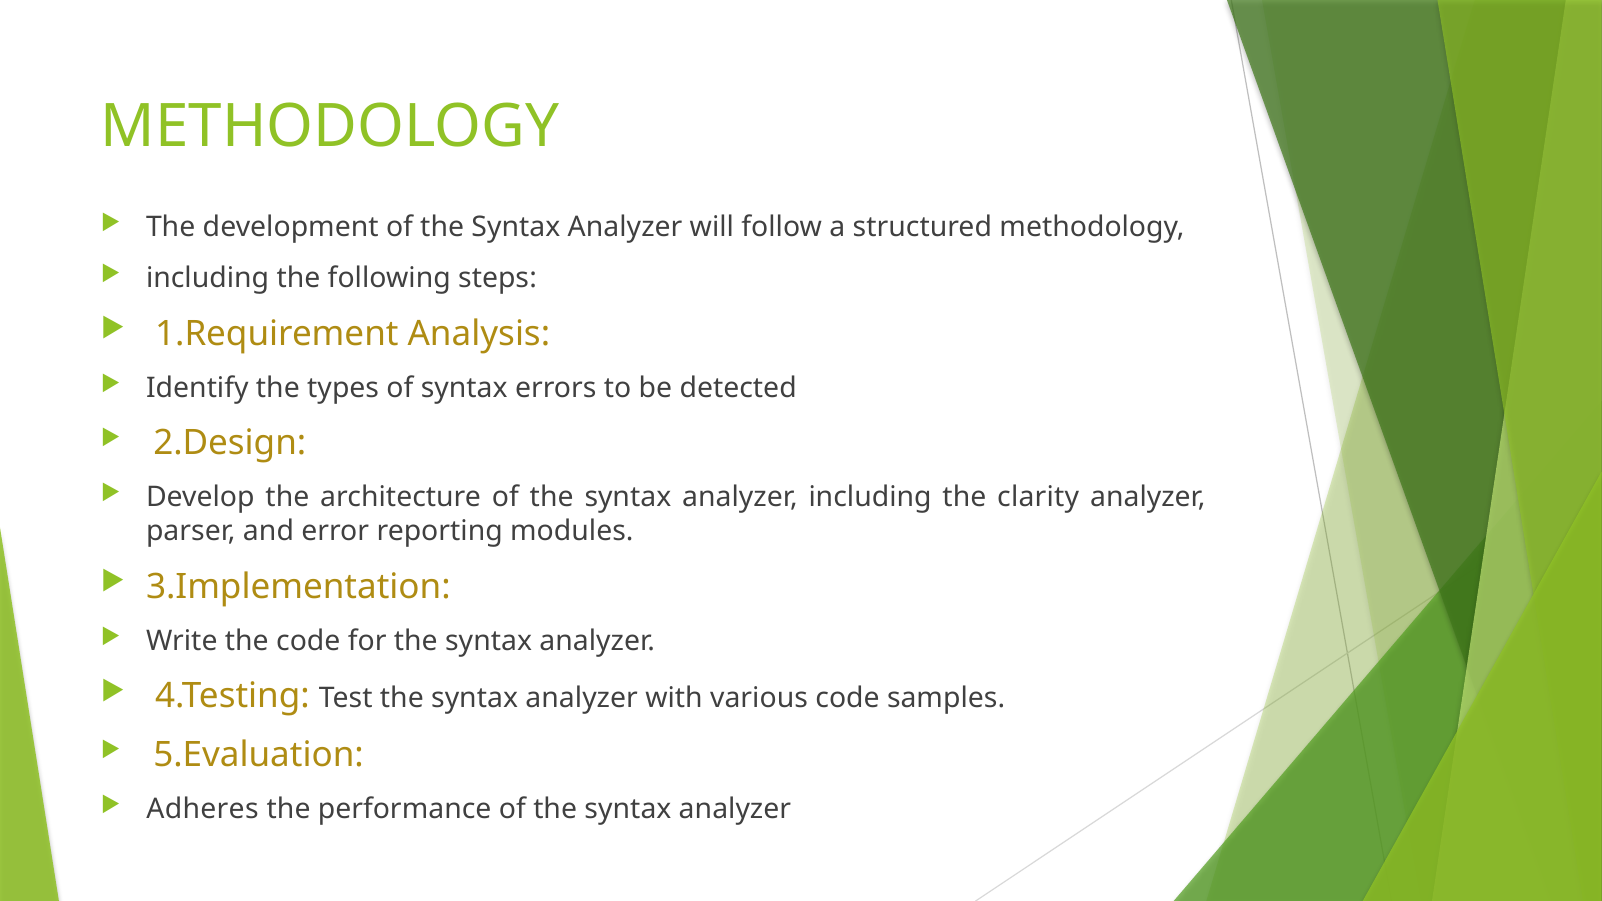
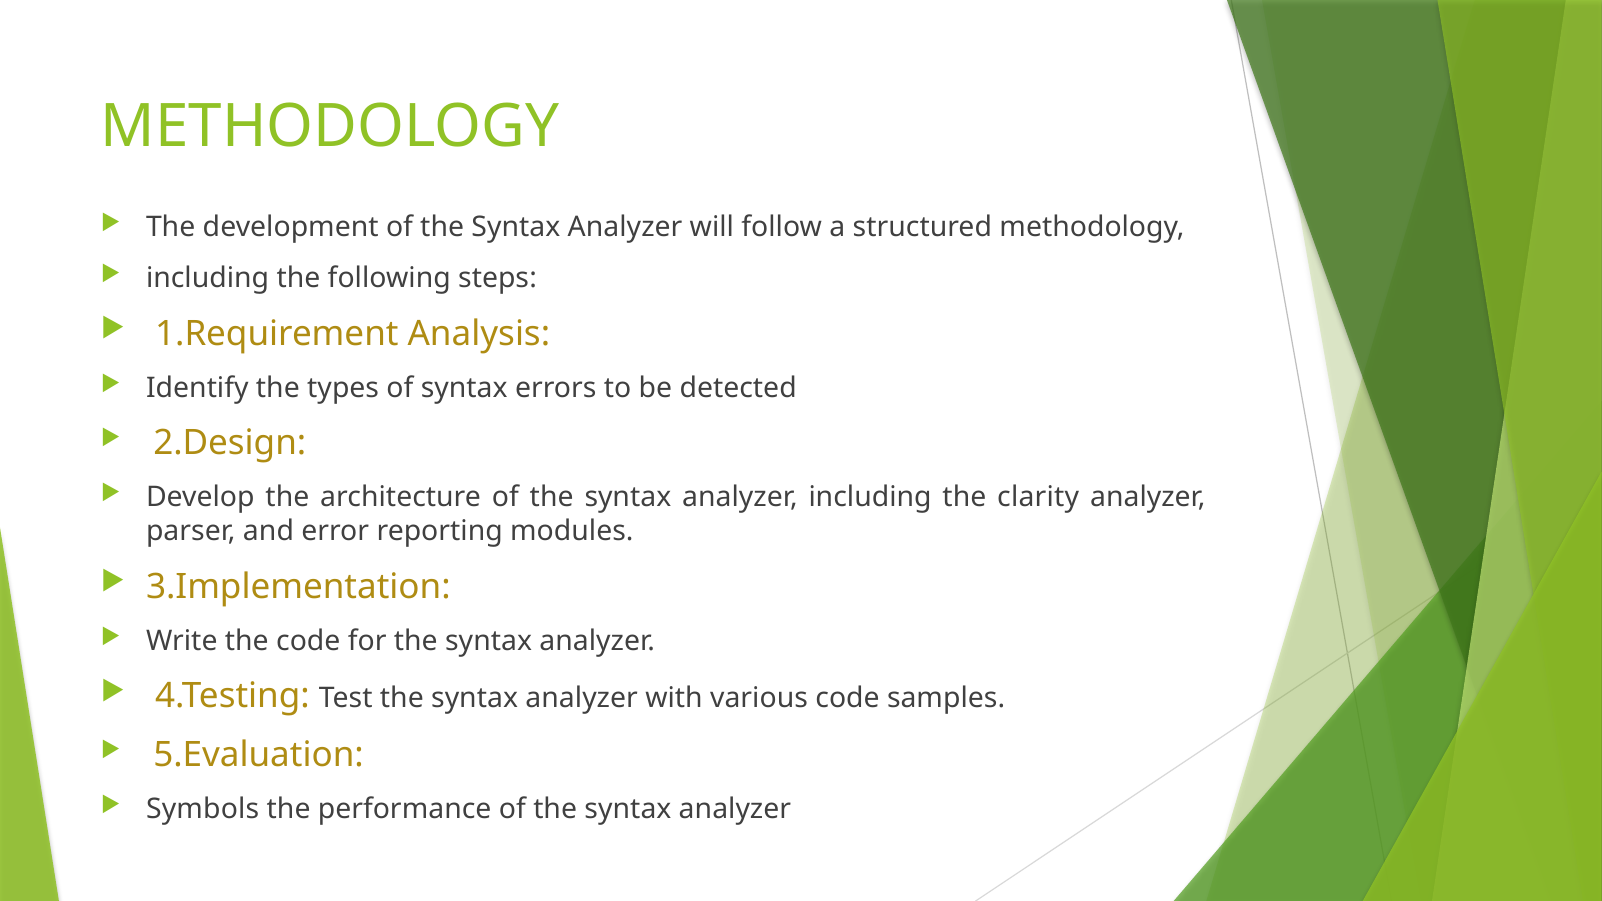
Adheres: Adheres -> Symbols (203, 809)
